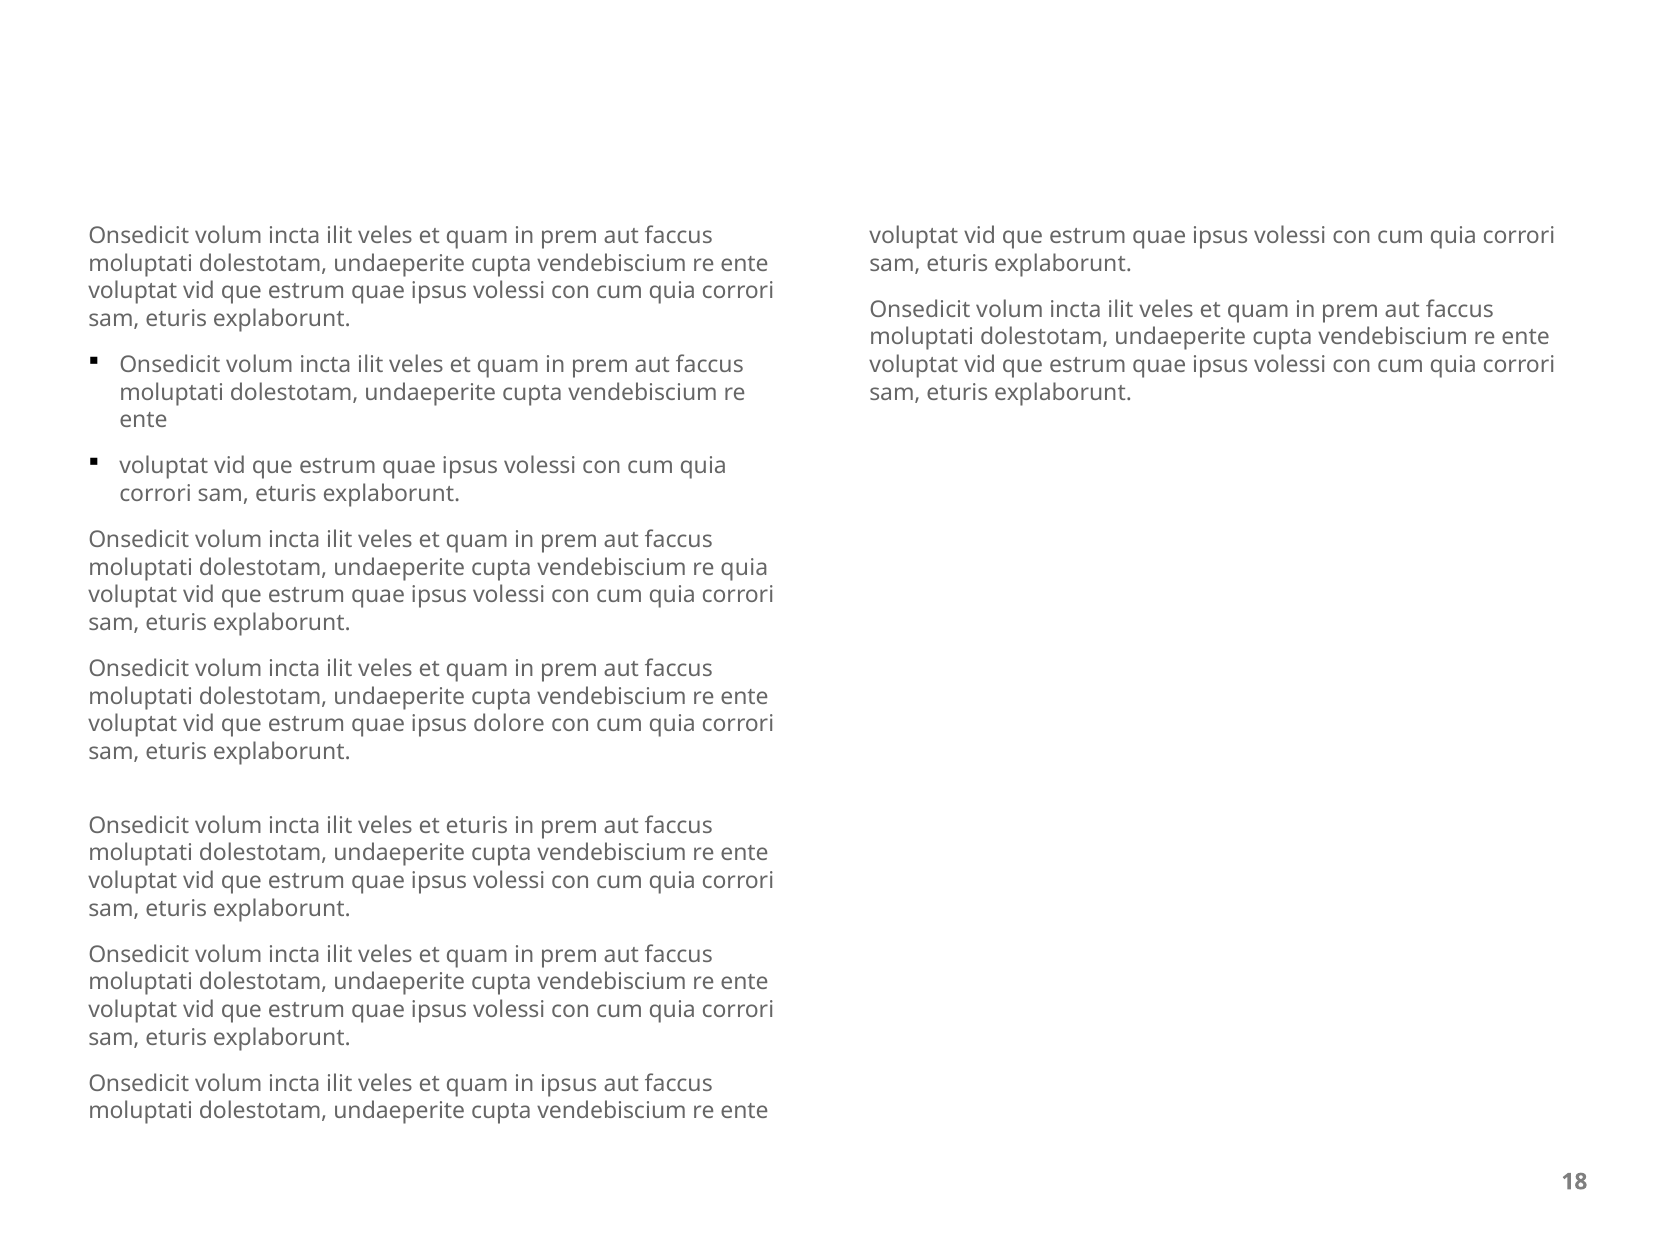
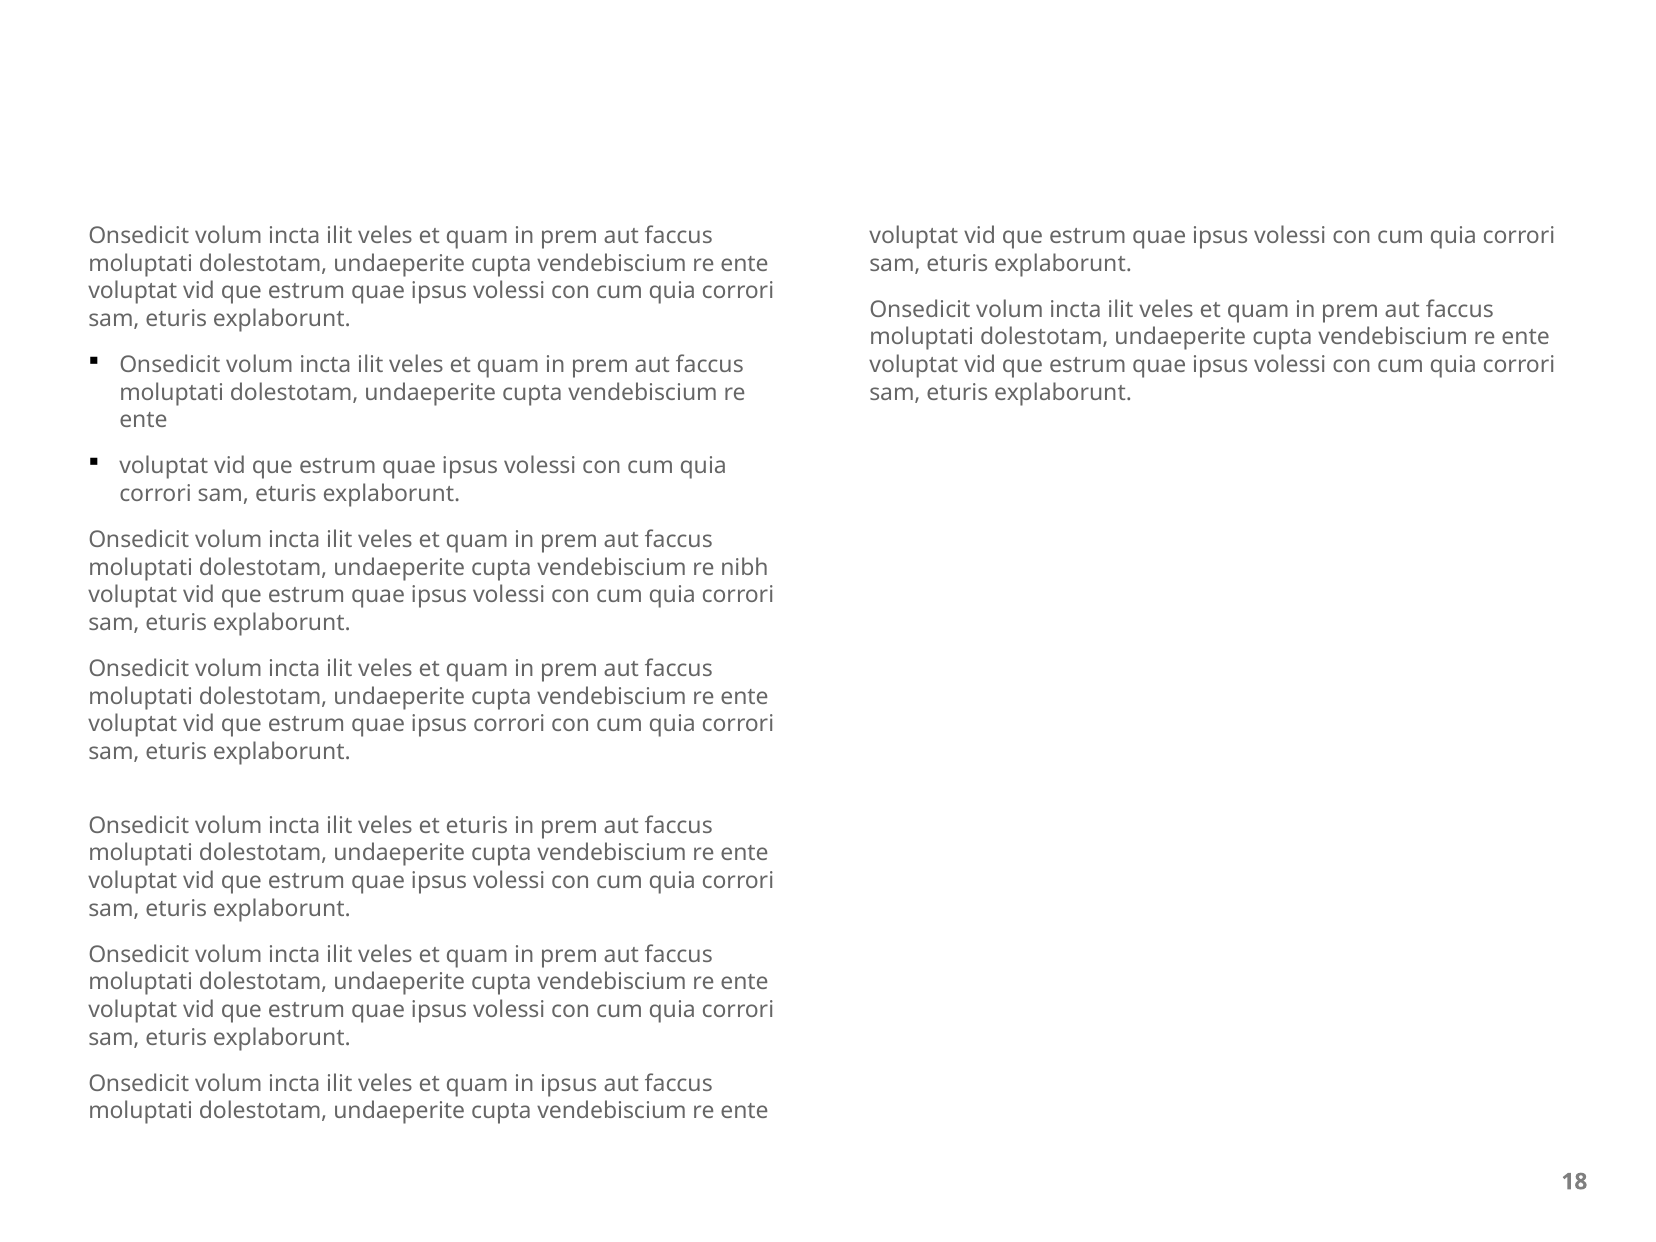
re quia: quia -> nibh (745, 568)
ipsus dolore: dolore -> corrori (509, 724)
